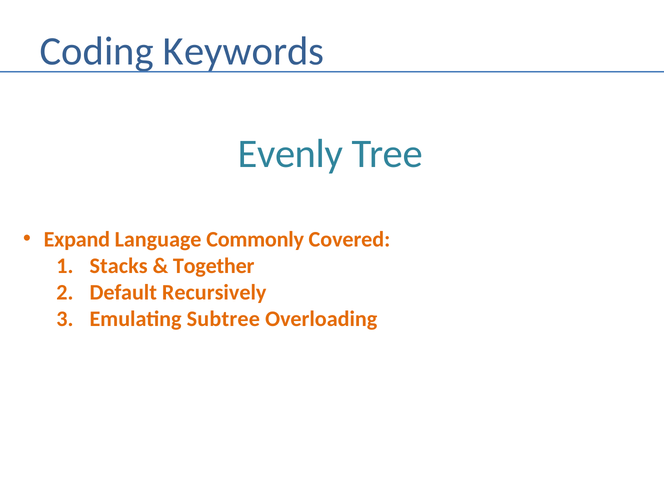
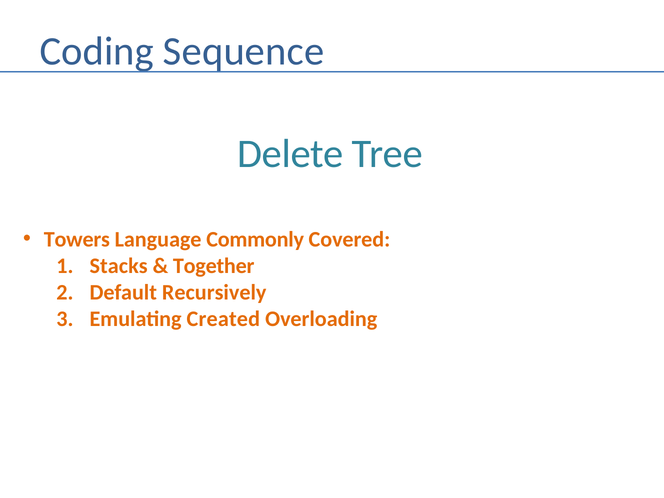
Keywords: Keywords -> Sequence (244, 52)
Evenly: Evenly -> Delete (290, 154)
Expand: Expand -> Towers (77, 239)
Subtree: Subtree -> Created (223, 319)
